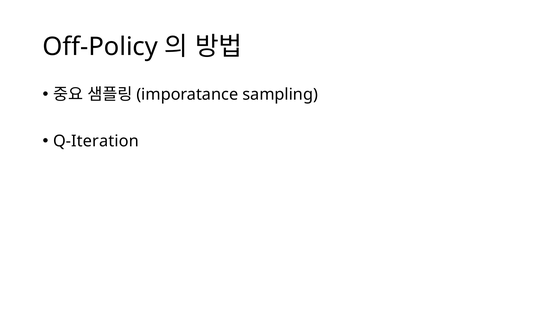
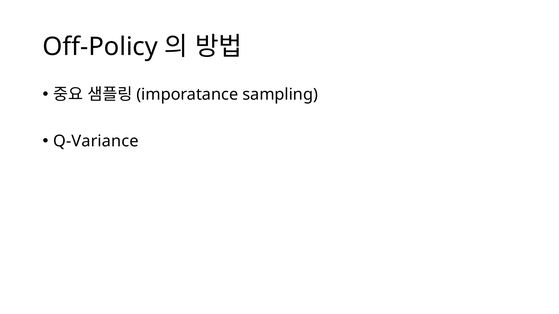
Q-Iteration: Q-Iteration -> Q-Variance (96, 141)
